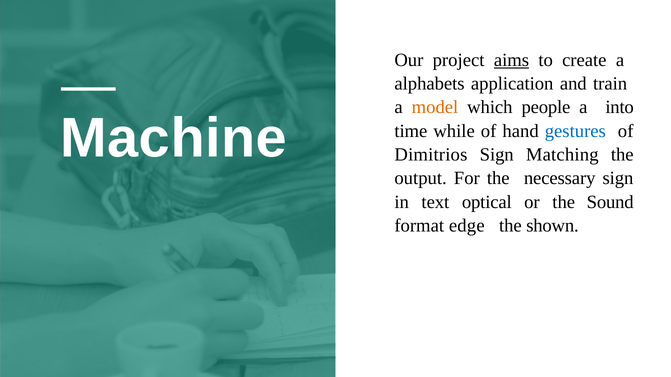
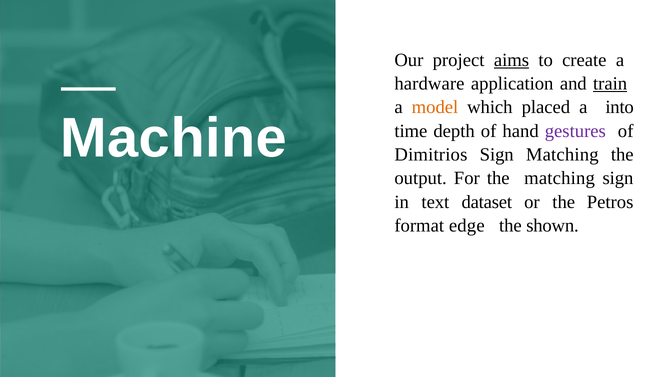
alphabets: alphabets -> hardware (429, 84)
train underline: none -> present (610, 84)
people: people -> placed (546, 107)
while: while -> depth (454, 131)
gestures colour: blue -> purple (575, 131)
the necessary: necessary -> matching (560, 178)
optical: optical -> dataset (487, 202)
Sound: Sound -> Petros (610, 202)
